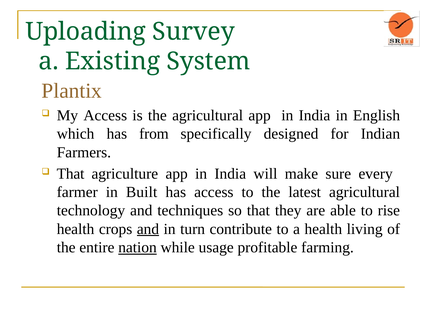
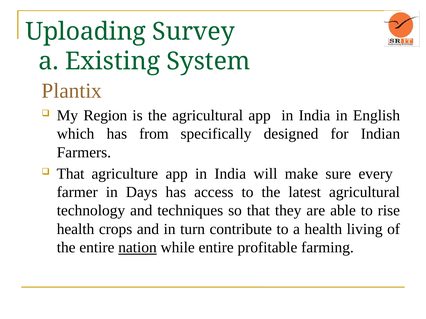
My Access: Access -> Region (105, 116)
Built: Built -> Days (142, 192)
and underline: present -> none (148, 229)
while usage: usage -> entire (216, 248)
